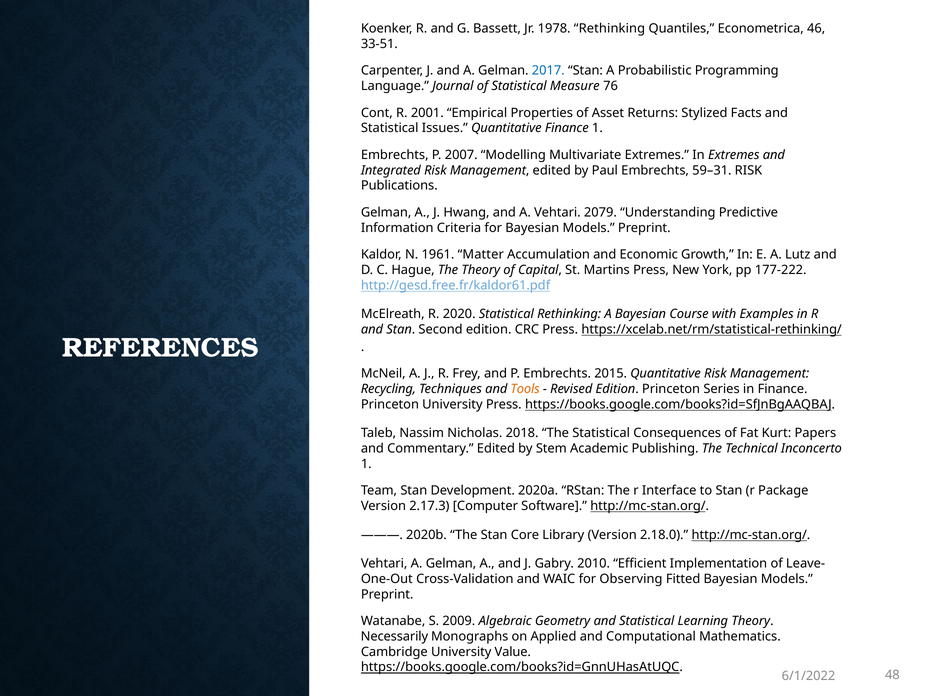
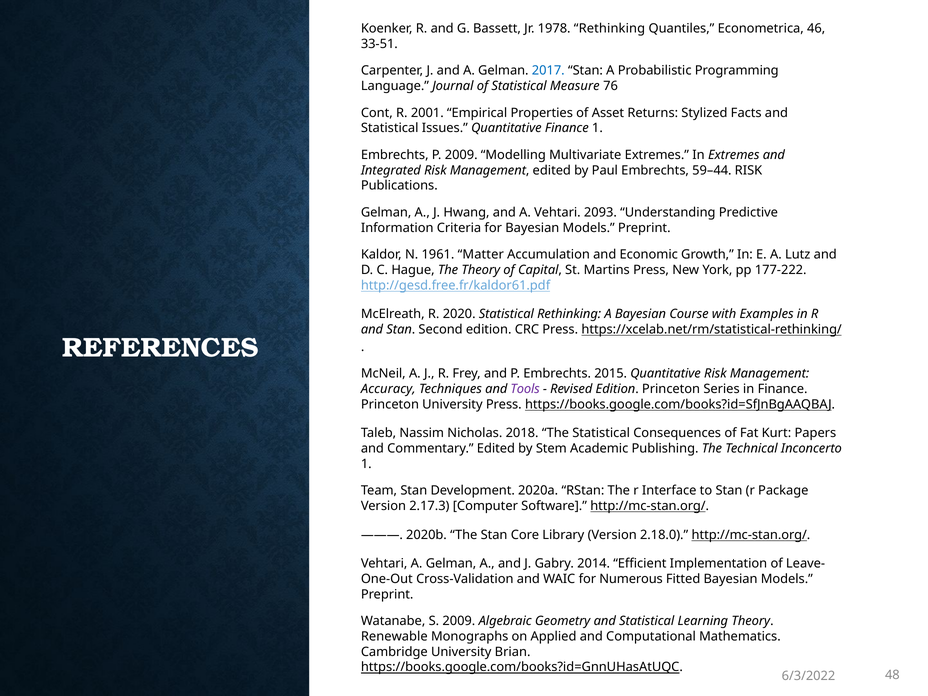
P 2007: 2007 -> 2009 (461, 155)
59–31: 59–31 -> 59–44 (712, 170)
2079: 2079 -> 2093 (600, 213)
Recycling: Recycling -> Accuracy (388, 389)
Tools colour: orange -> purple (525, 389)
2010: 2010 -> 2014 (594, 564)
Observing: Observing -> Numerous (631, 579)
Necessarily: Necessarily -> Renewable (394, 637)
Value: Value -> Brian (513, 652)
6/1/2022: 6/1/2022 -> 6/3/2022 (808, 676)
